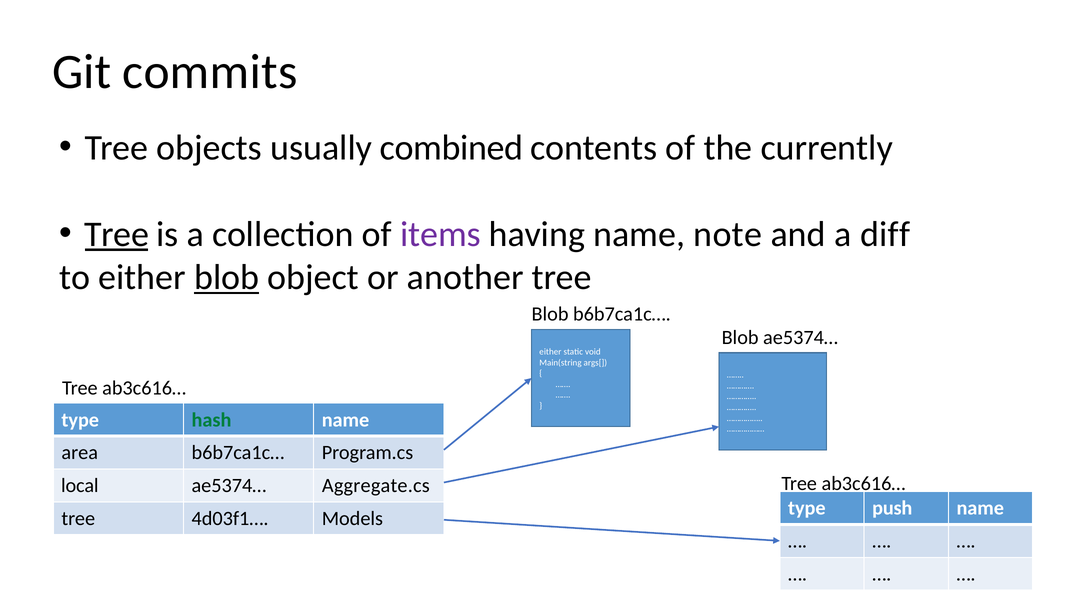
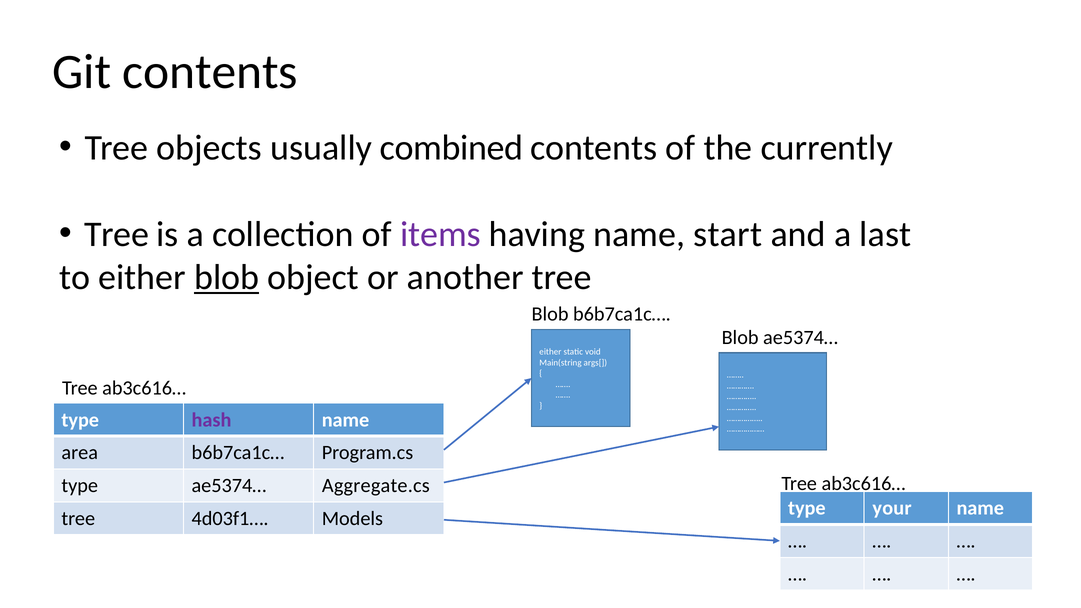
Git commits: commits -> contents (210, 72)
Tree underline: present -> none (117, 234)
note: note -> start (728, 234)
diff: diff -> last (885, 234)
hash colour: green -> purple (211, 420)
local: local -> type (80, 486)
push: push -> your (892, 508)
